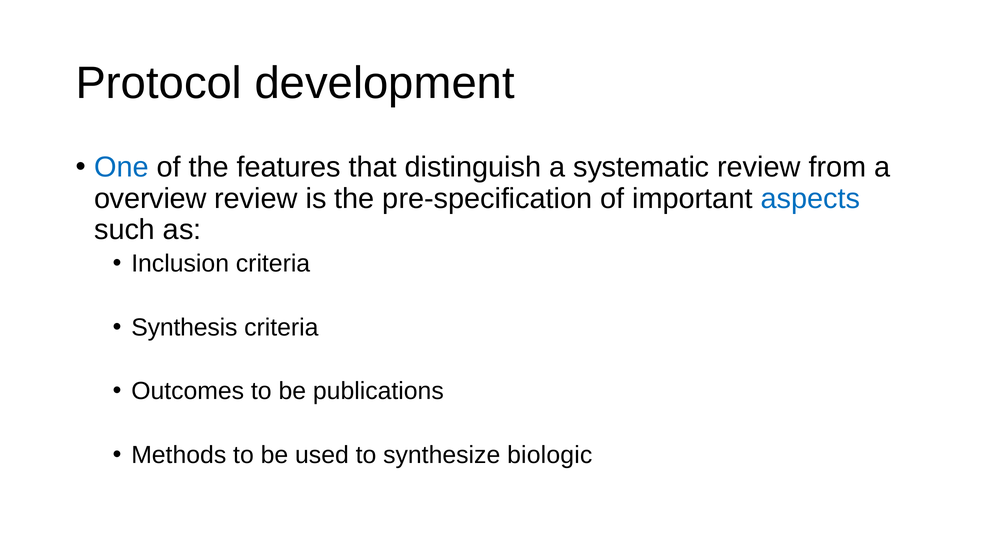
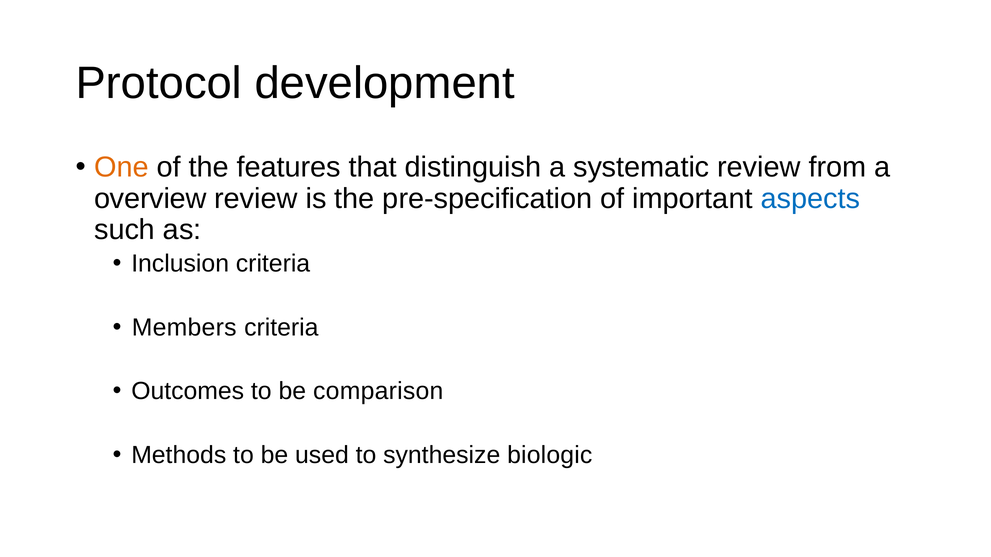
One colour: blue -> orange (121, 167)
Synthesis: Synthesis -> Members (184, 328)
publications: publications -> comparison (378, 392)
